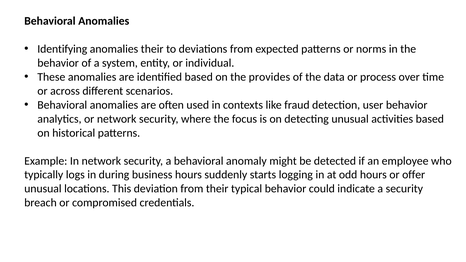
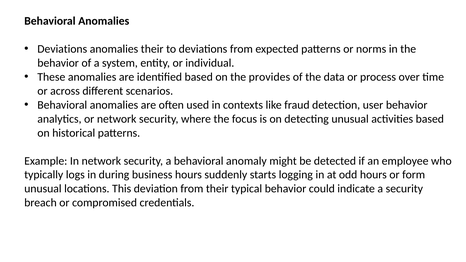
Identifying: Identifying -> Deviations (62, 49)
offer: offer -> form (414, 175)
